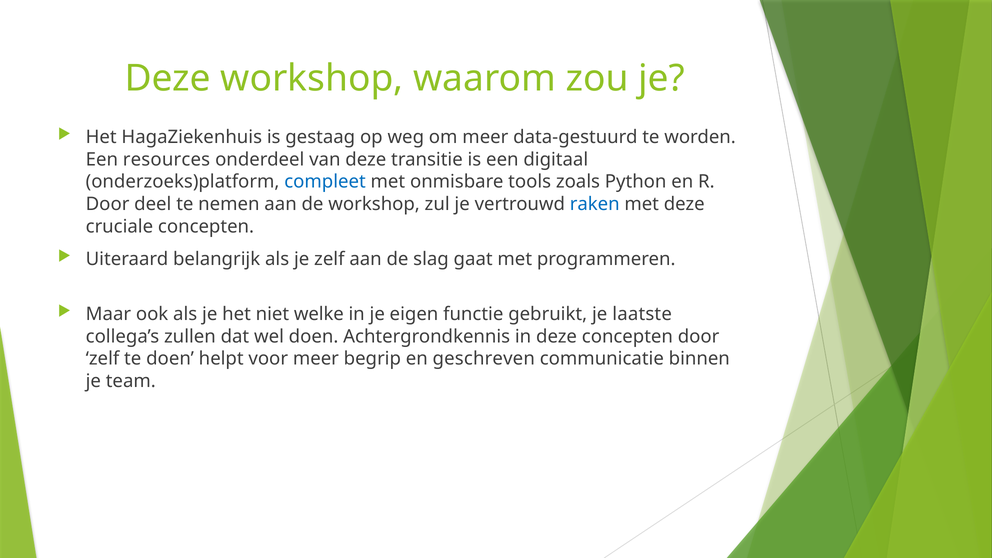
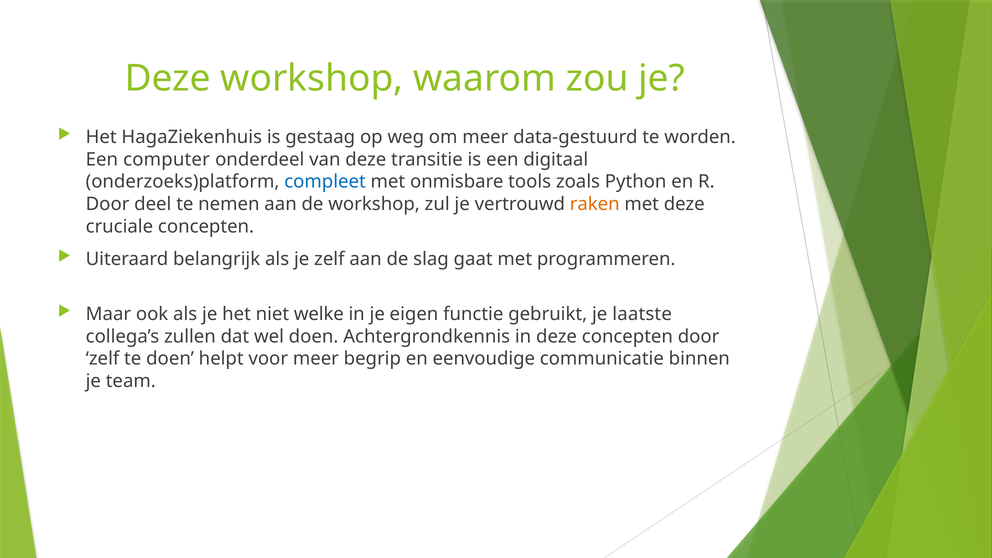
resources: resources -> computer (166, 160)
raken colour: blue -> orange (595, 204)
geschreven: geschreven -> eenvoudige (484, 359)
